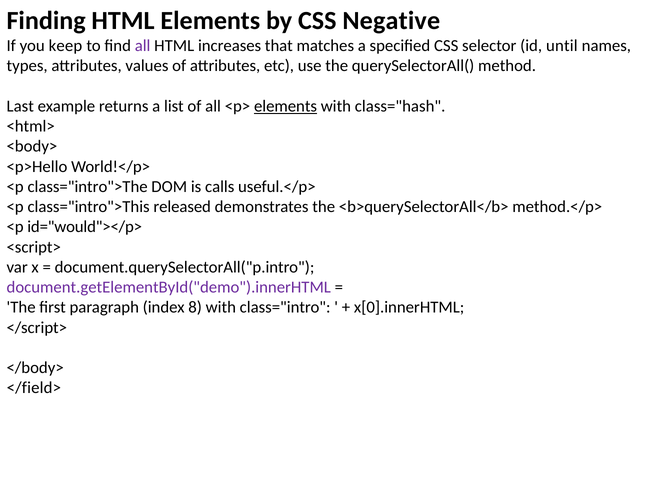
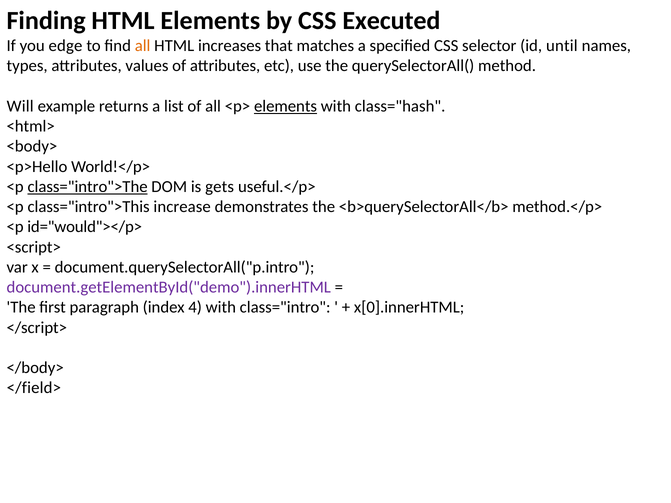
Negative: Negative -> Executed (391, 21)
keep: keep -> edge (65, 46)
all colour: purple -> orange (143, 46)
Last: Last -> Will (20, 106)
class="intro">The underline: none -> present (88, 187)
calls: calls -> gets (220, 187)
released: released -> increase (182, 207)
8: 8 -> 4 (195, 308)
